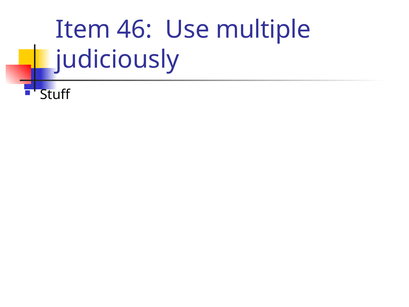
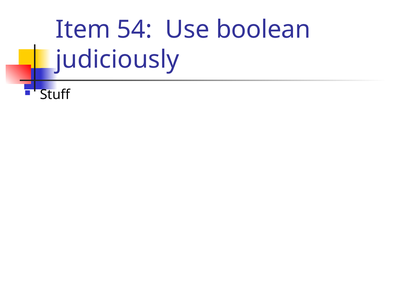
46: 46 -> 54 (135, 30)
multiple: multiple -> boolean (263, 30)
